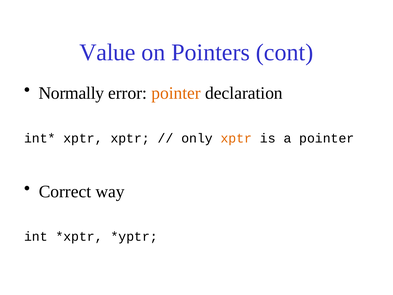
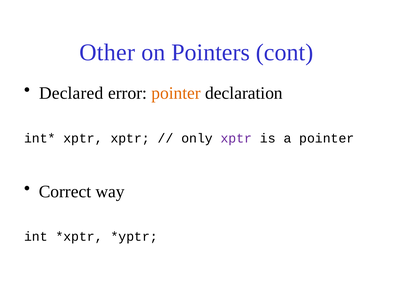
Value: Value -> Other (107, 52)
Normally: Normally -> Declared (71, 93)
xptr colour: orange -> purple (236, 138)
